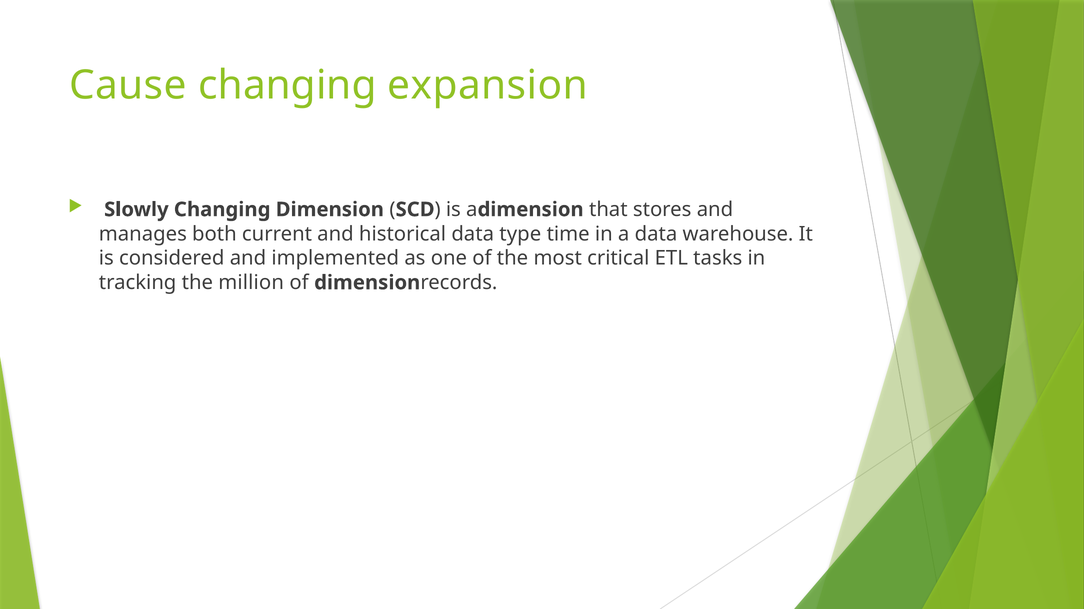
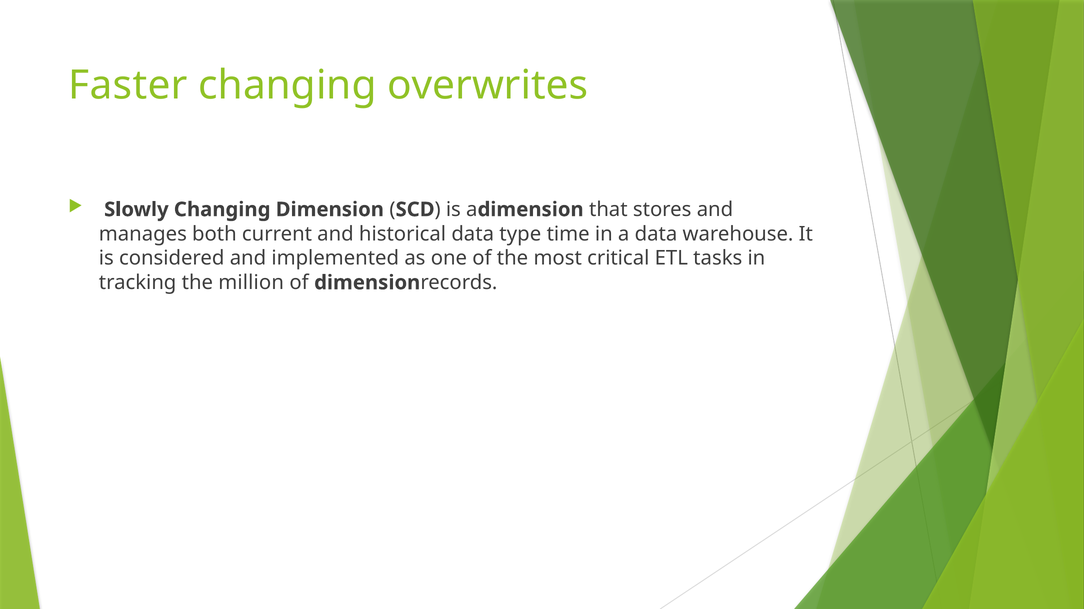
Cause: Cause -> Faster (128, 85)
expansion: expansion -> overwrites (488, 85)
